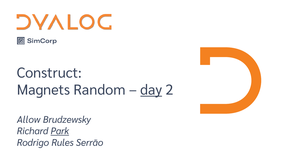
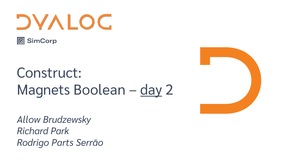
Random: Random -> Boolean (100, 90)
Park underline: present -> none (60, 132)
Rules: Rules -> Parts (62, 143)
